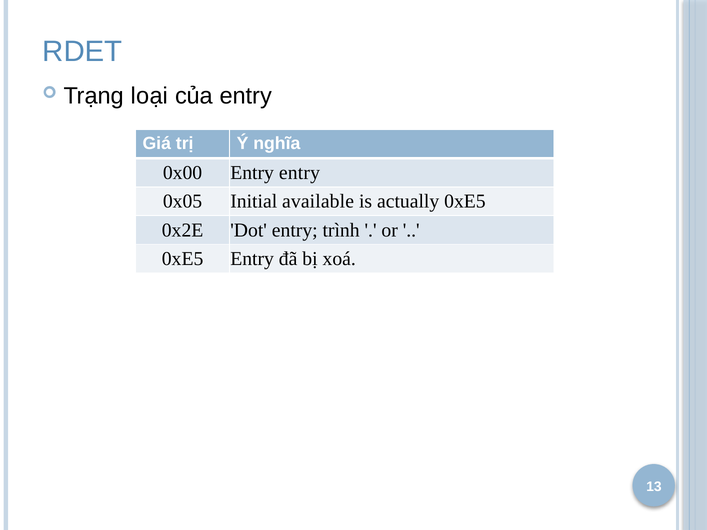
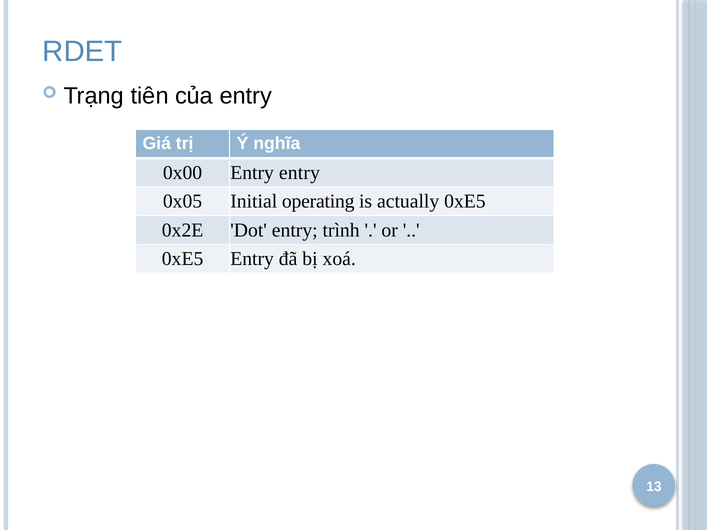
loại: loại -> tiên (150, 96)
available: available -> operating (318, 201)
